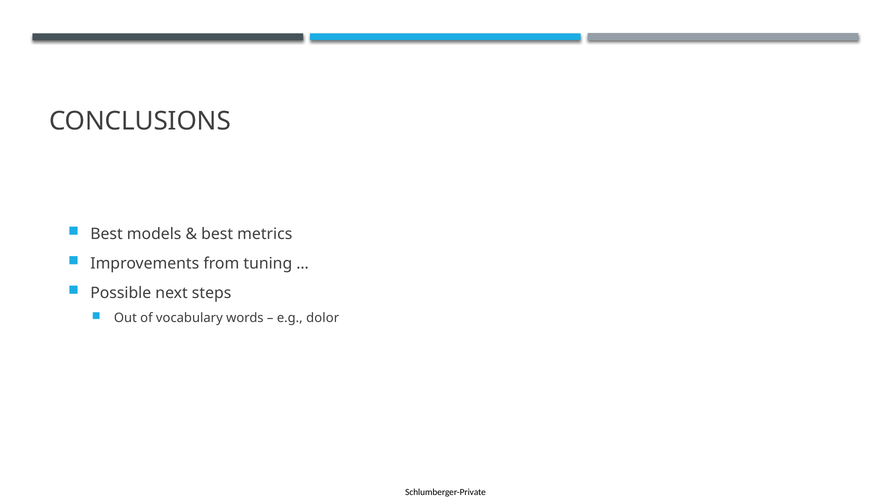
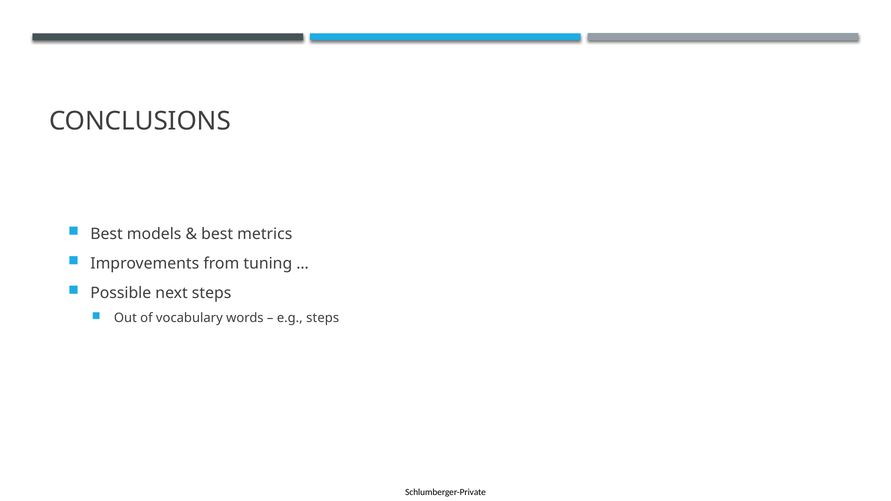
e.g dolor: dolor -> steps (323, 318)
